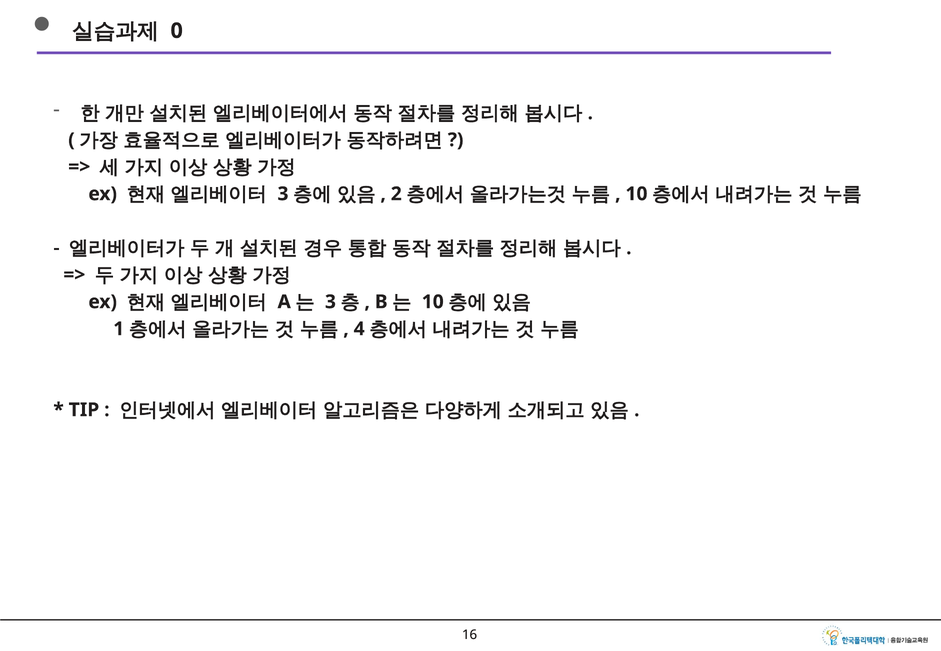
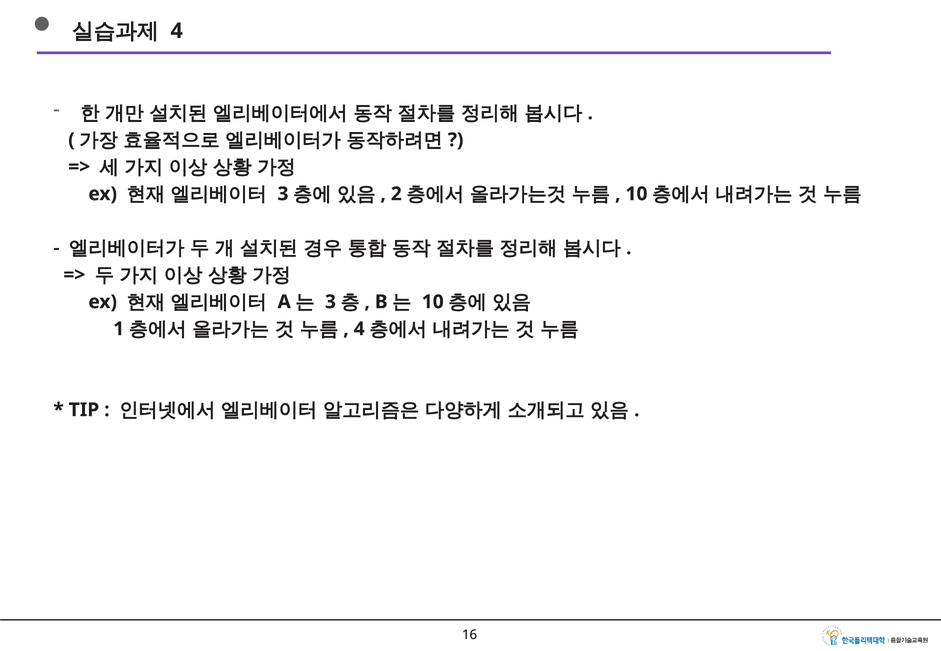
0: 0 -> 4 (177, 31)
